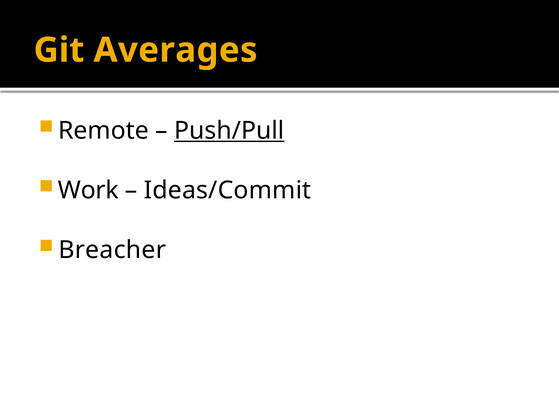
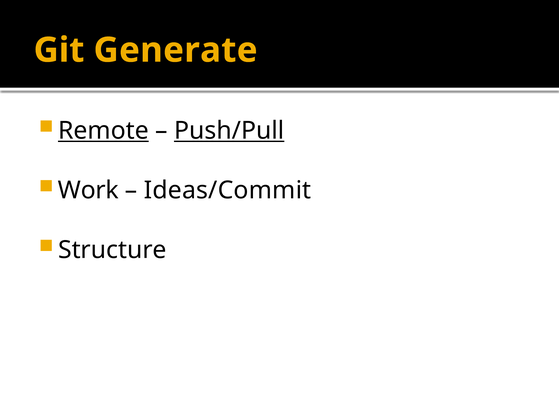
Averages: Averages -> Generate (176, 50)
Remote underline: none -> present (103, 131)
Breacher: Breacher -> Structure (112, 250)
